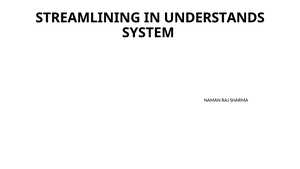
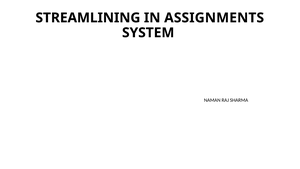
UNDERSTANDS: UNDERSTANDS -> ASSIGNMENTS (214, 18)
